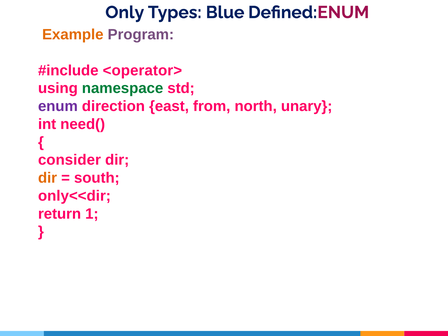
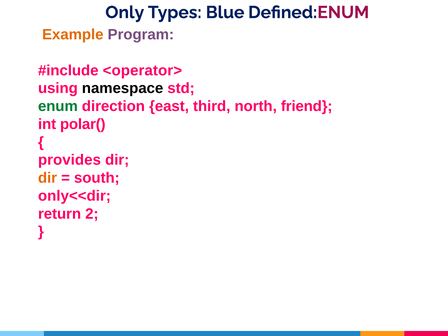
namespace colour: green -> black (123, 88)
enum colour: purple -> green (58, 106)
from: from -> third (212, 106)
unary: unary -> friend (307, 106)
need(: need( -> polar( (83, 124)
consider: consider -> provides (69, 160)
1: 1 -> 2 (92, 214)
